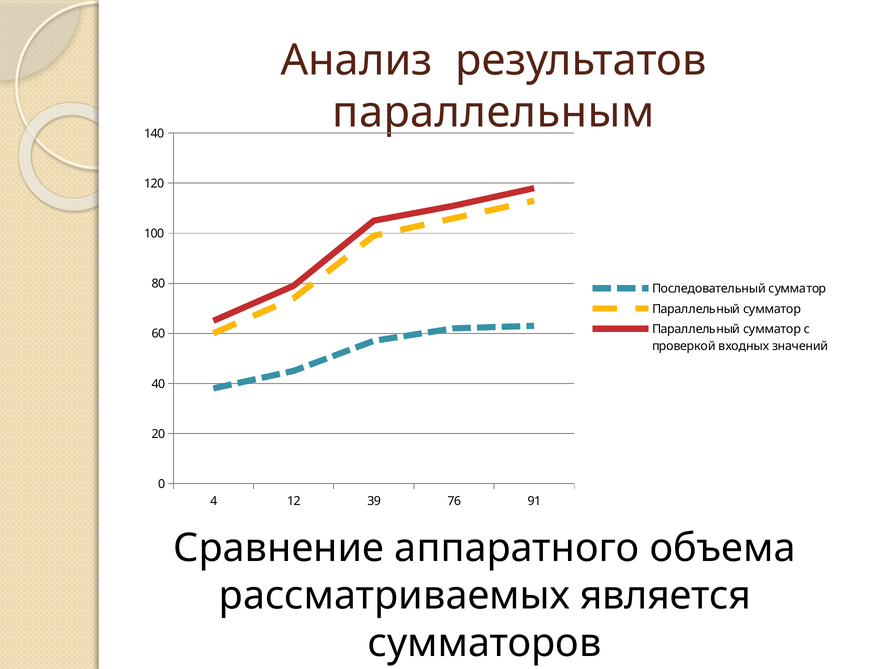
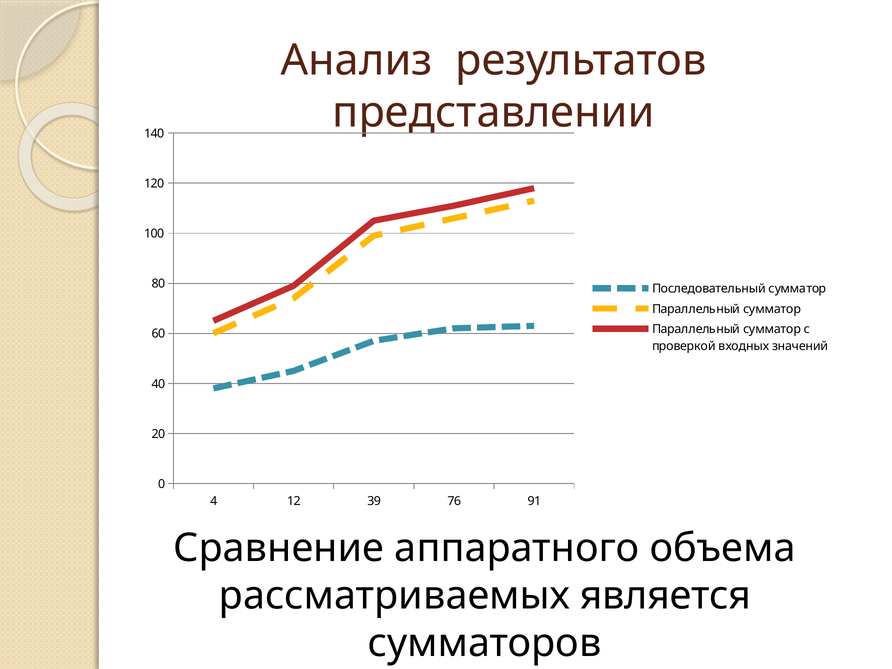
параллельным: параллельным -> представлении (494, 112)
